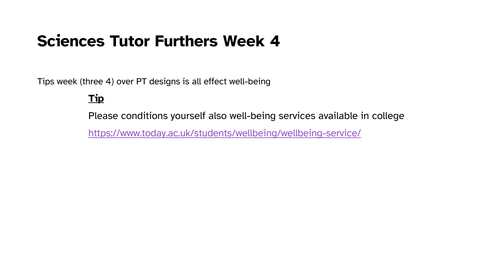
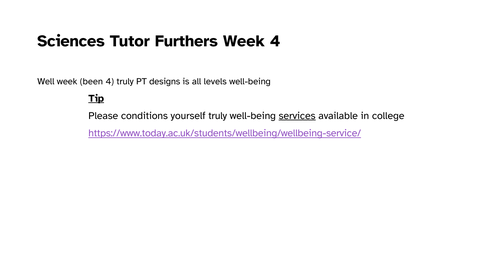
Tips: Tips -> Well (46, 81)
three: three -> been (91, 81)
4 over: over -> truly (125, 81)
effect: effect -> levels (215, 81)
yourself also: also -> truly (218, 116)
services underline: none -> present (297, 116)
